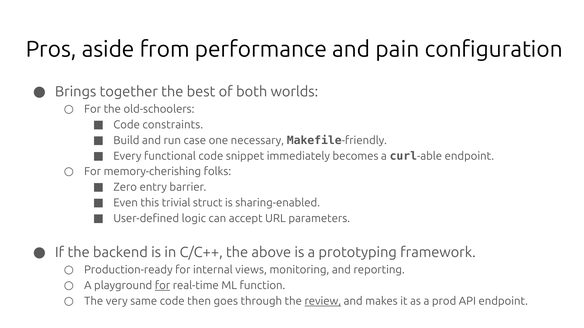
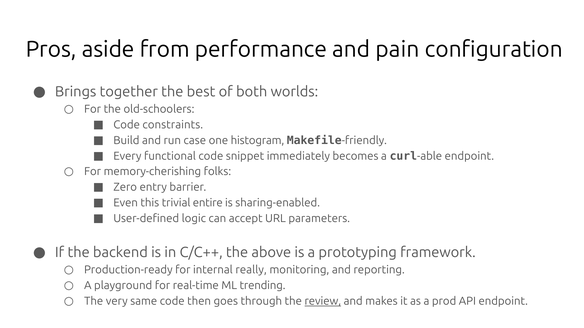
necessary: necessary -> histogram (257, 141)
struct: struct -> entire (208, 203)
views: views -> really (251, 270)
for underline: present -> none (162, 286)
function: function -> trending (263, 286)
